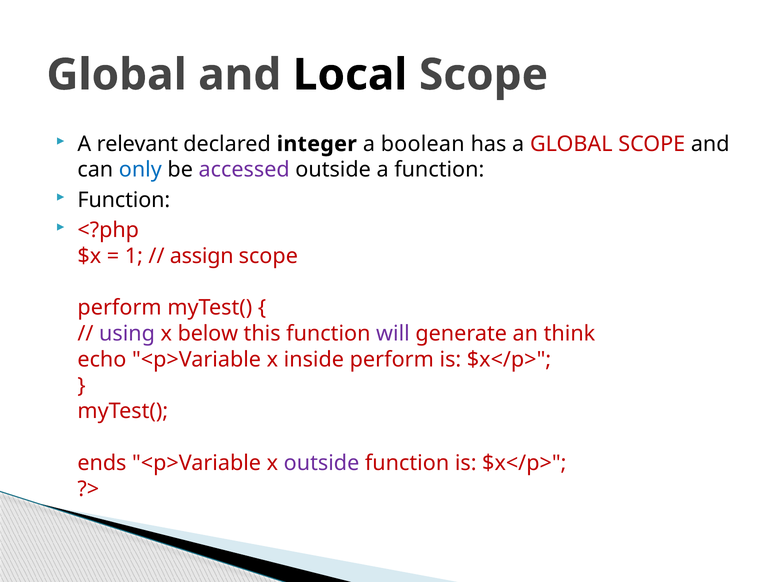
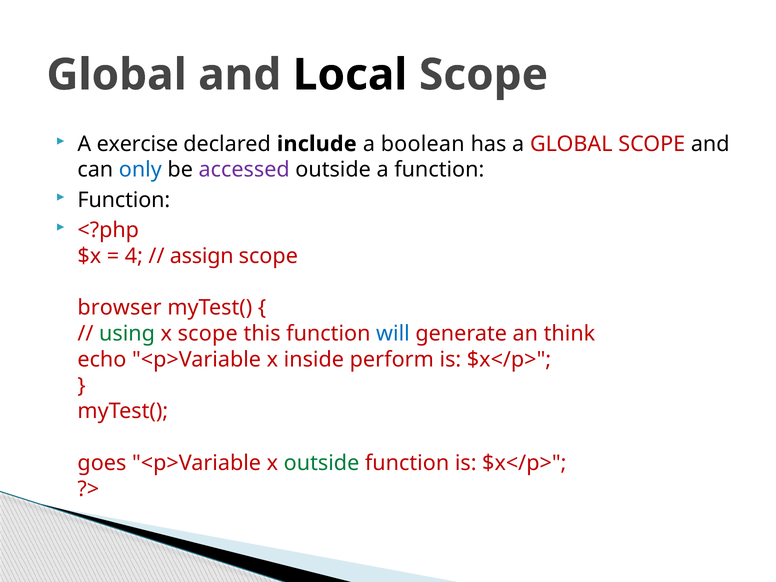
relevant: relevant -> exercise (137, 144)
integer: integer -> include (317, 144)
1: 1 -> 4 (134, 256)
perform: perform -> browser (120, 308)
using colour: purple -> green (127, 334)
x below: below -> scope (208, 334)
will colour: purple -> blue (393, 334)
ends: ends -> goes (102, 463)
outside colour: purple -> green (322, 463)
